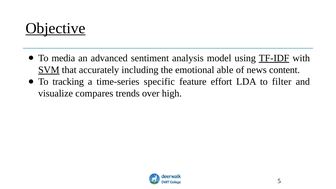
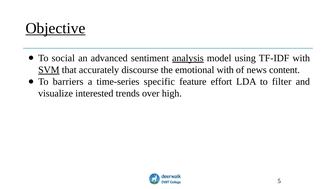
media: media -> social (63, 58)
analysis underline: none -> present (188, 58)
TF-IDF underline: present -> none (274, 58)
including: including -> discourse (140, 70)
emotional able: able -> with (225, 70)
tracking: tracking -> barriers (68, 82)
compares: compares -> interested (94, 93)
